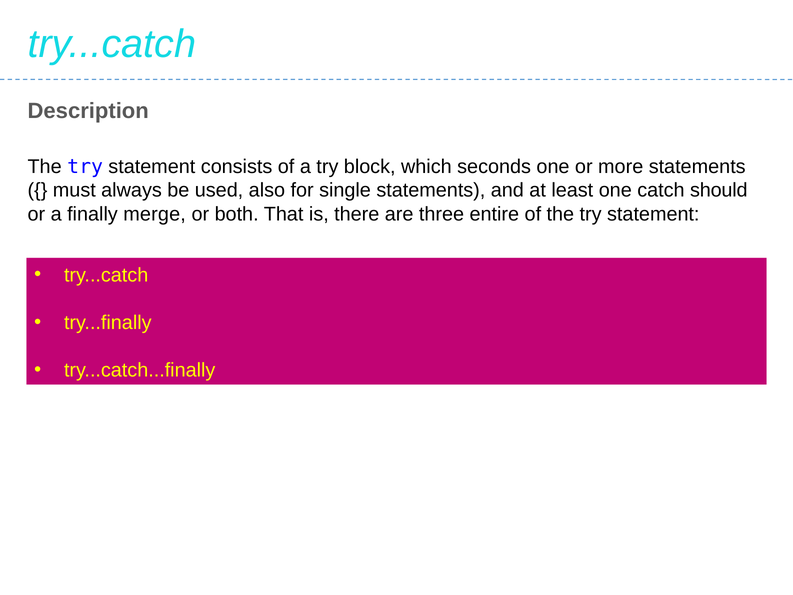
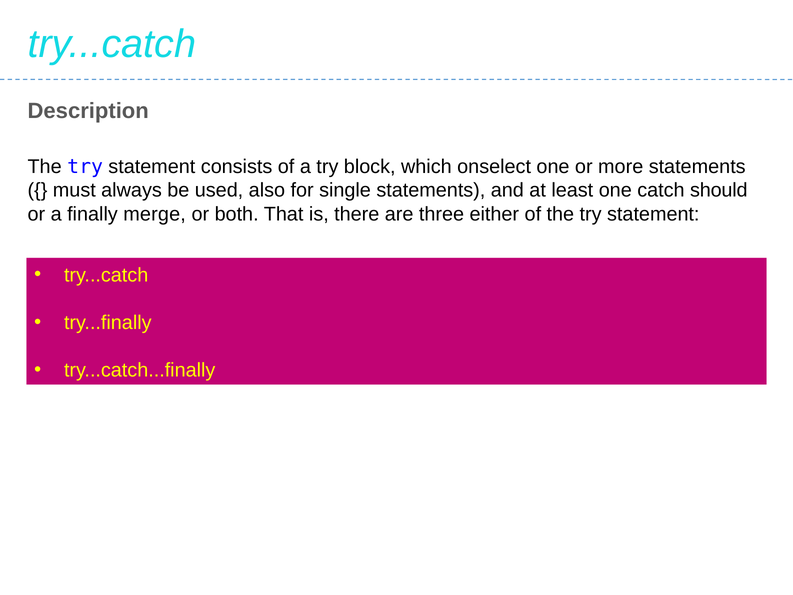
seconds: seconds -> onselect (494, 166)
entire: entire -> either (494, 214)
